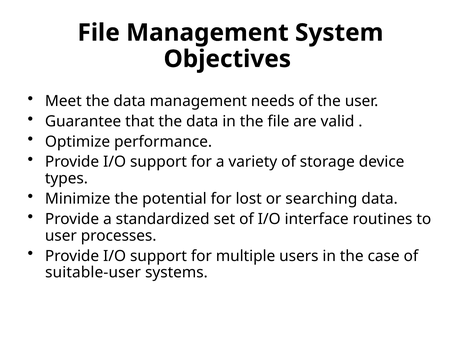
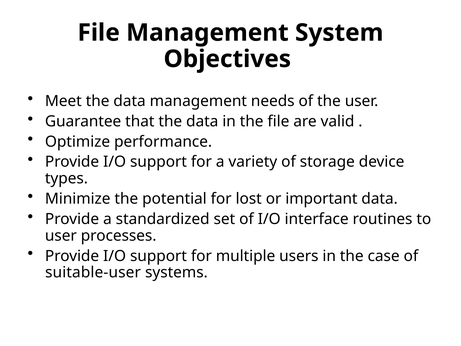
searching: searching -> important (321, 199)
